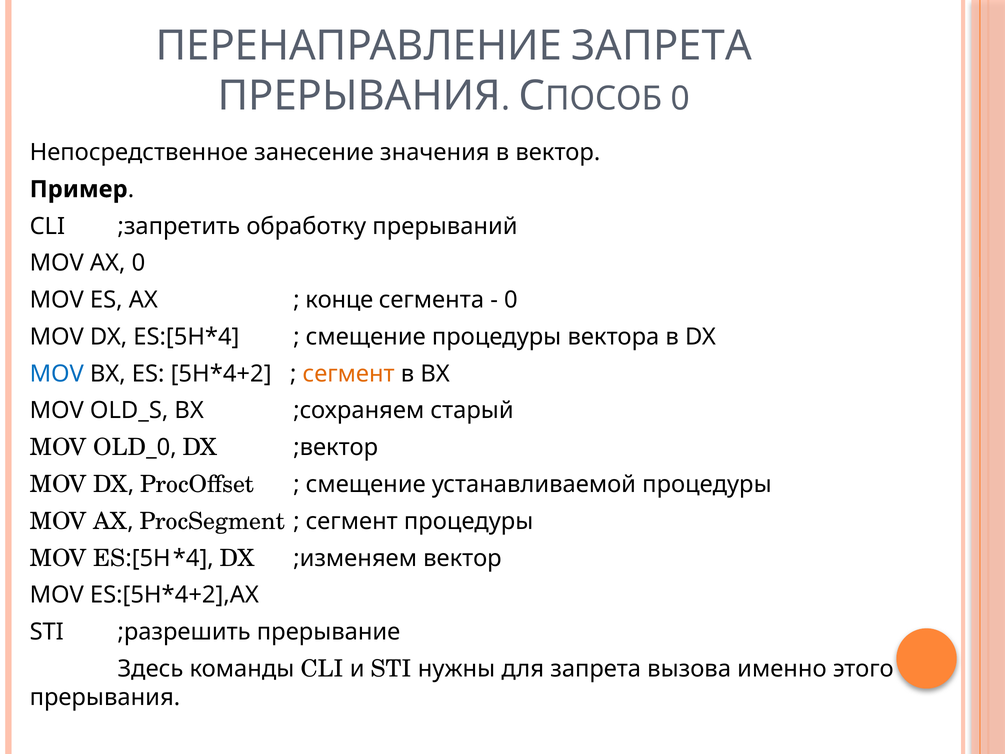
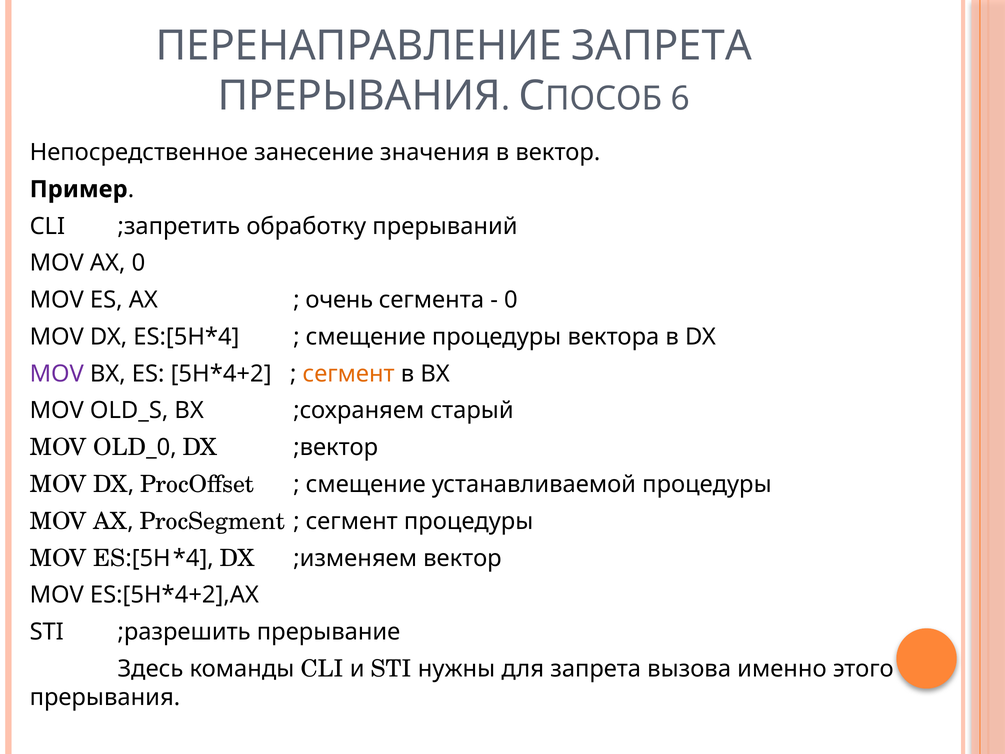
0: 0 -> 6 (681, 99)
конце: конце -> очень (339, 300)
MOV colour: blue -> purple (57, 374)
